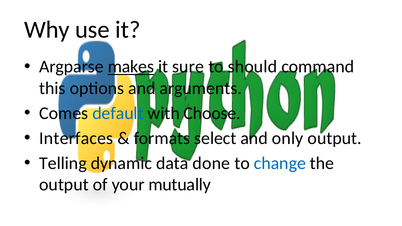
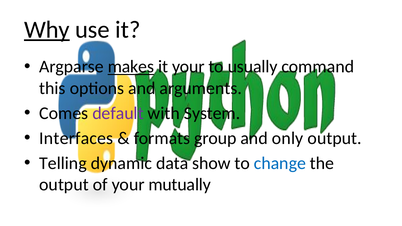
Why underline: none -> present (47, 30)
it sure: sure -> your (188, 67)
should: should -> usually (253, 67)
default colour: blue -> purple (118, 113)
Choose: Choose -> System (212, 113)
select: select -> group (215, 138)
done: done -> show (211, 163)
